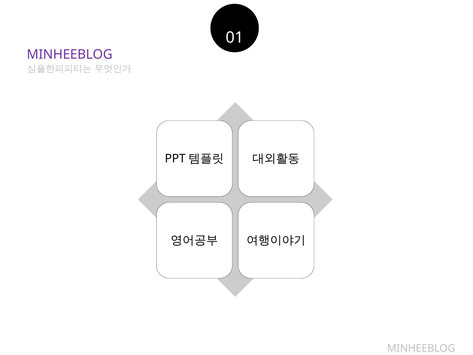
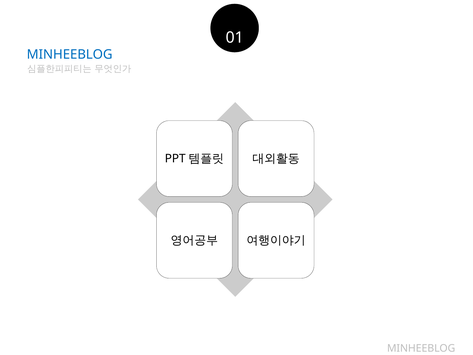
MINHEEBLOG colour: purple -> blue (70, 54)
